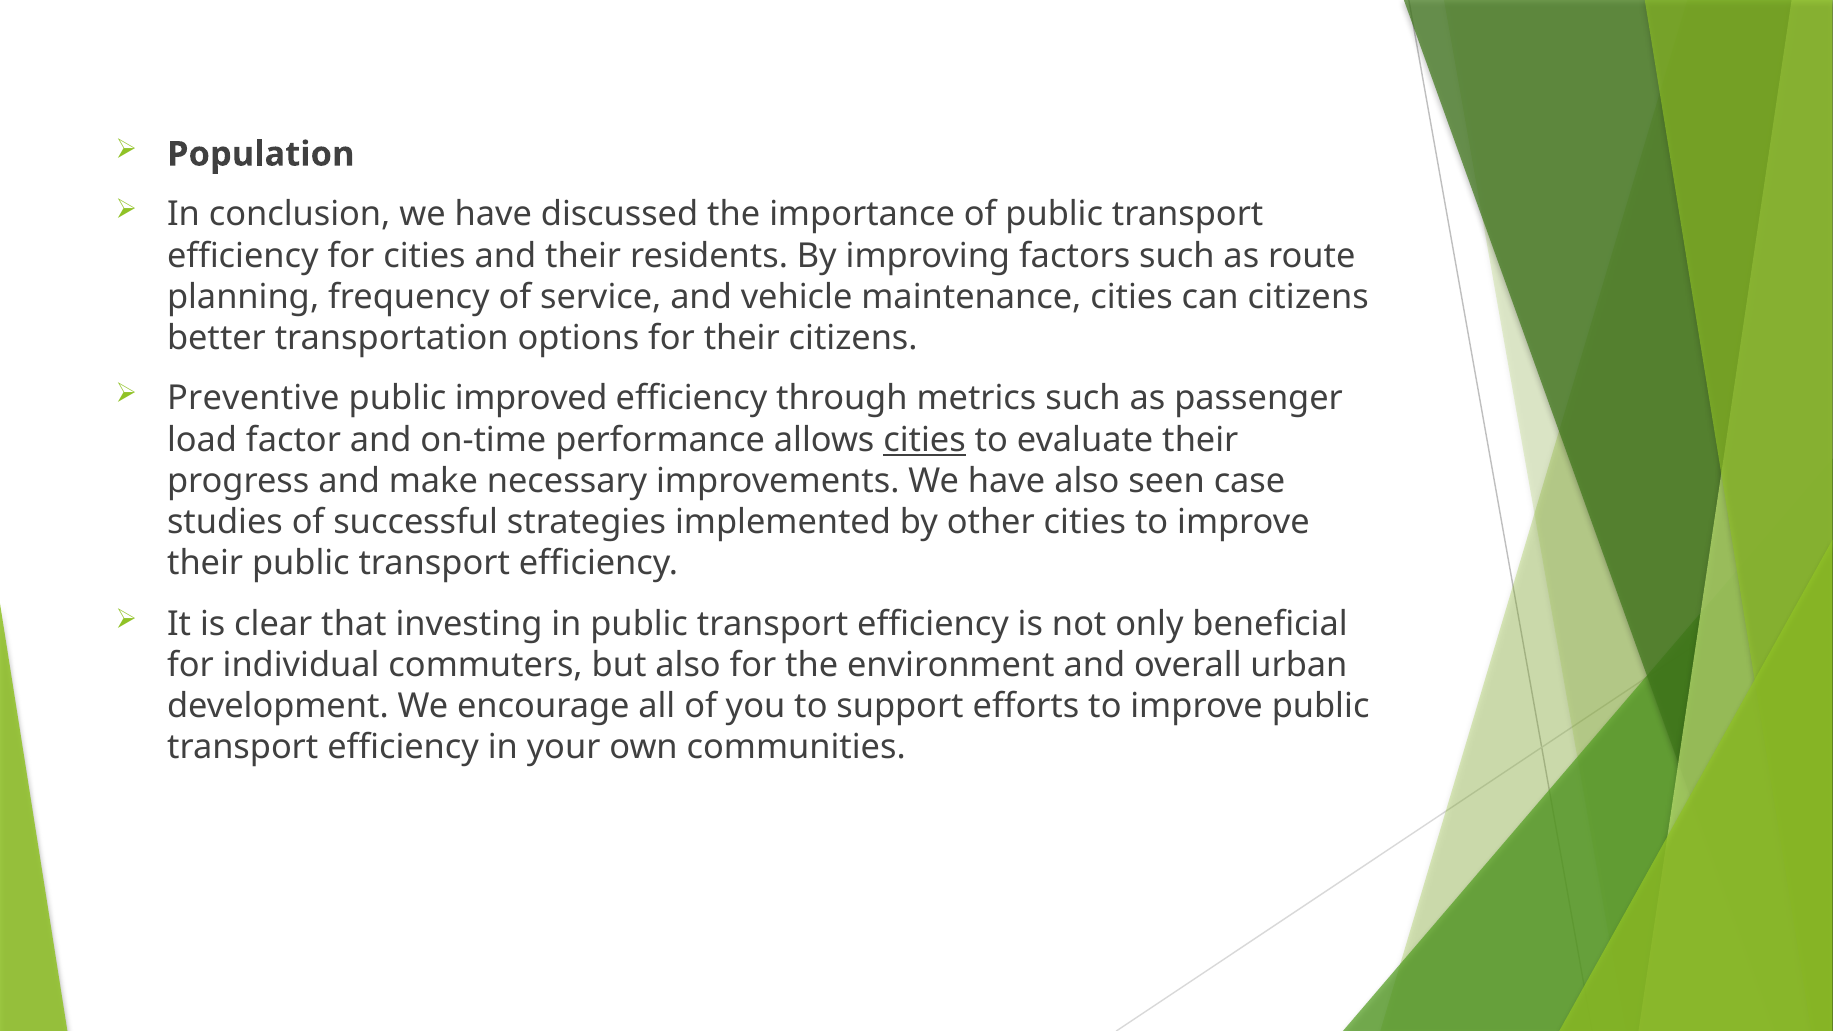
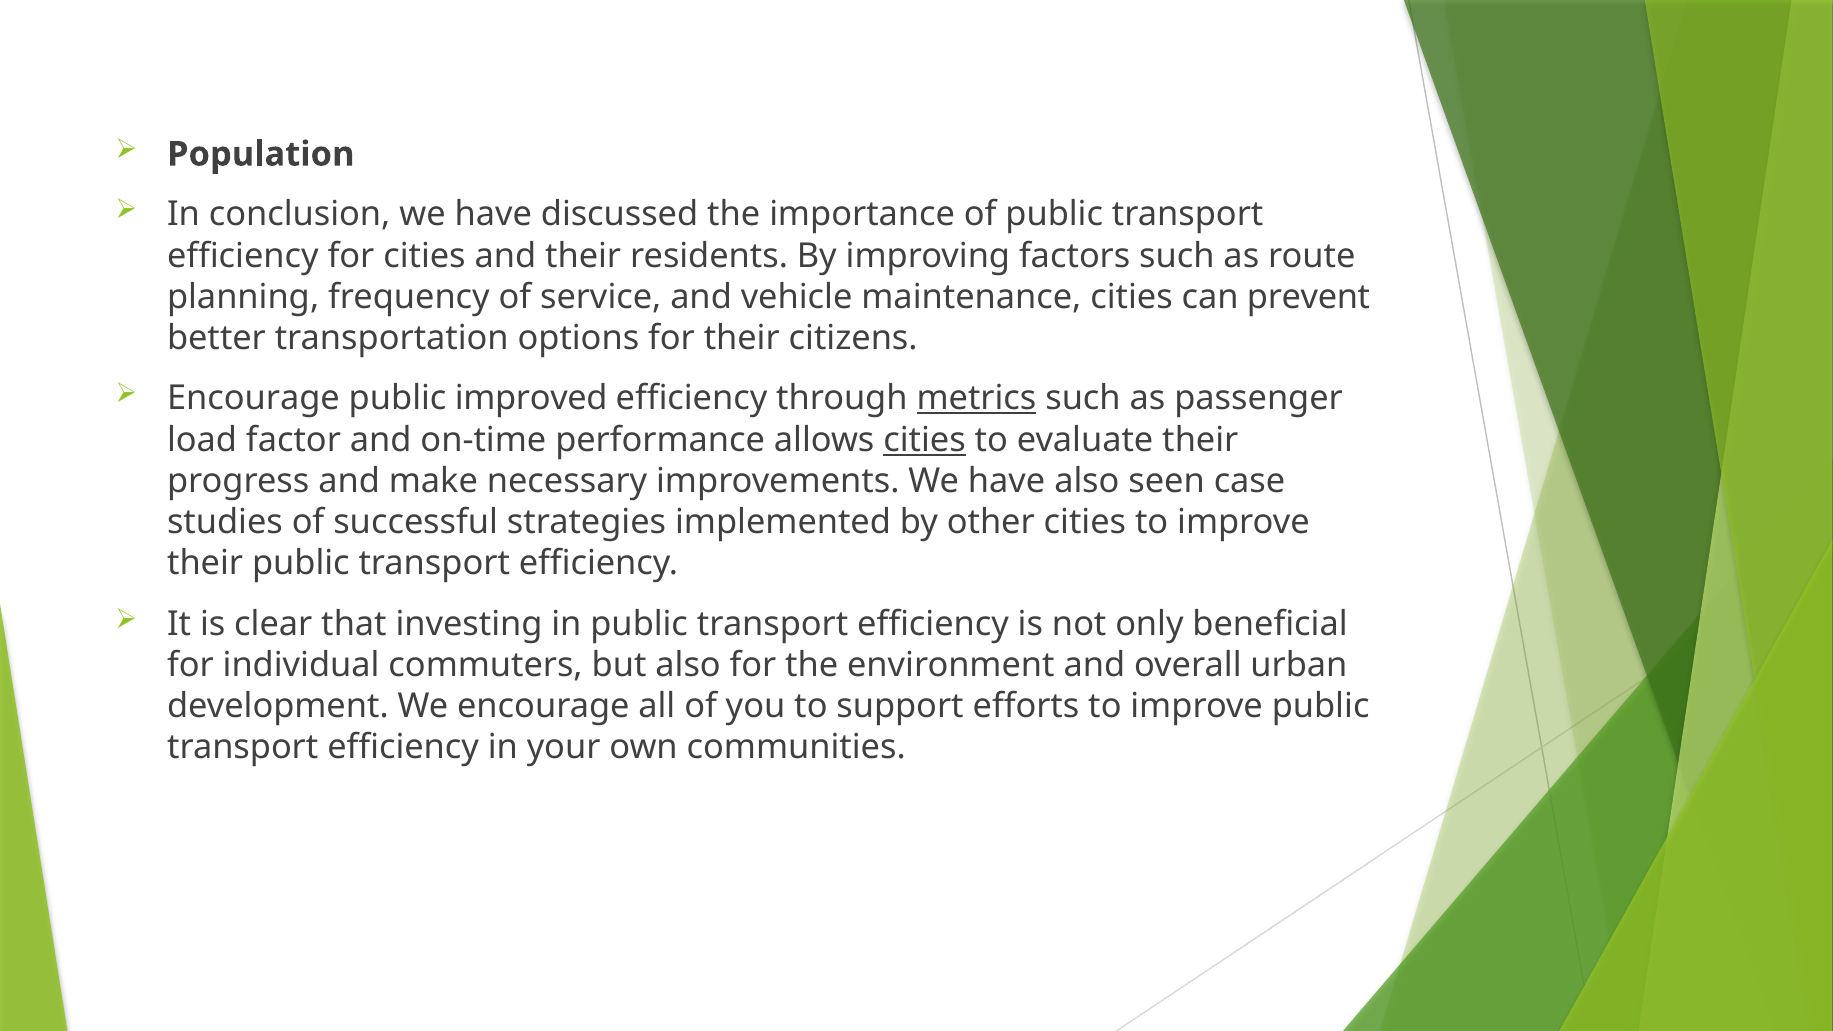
can citizens: citizens -> prevent (1309, 297)
Preventive: Preventive -> Encourage (253, 399)
metrics underline: none -> present (976, 399)
